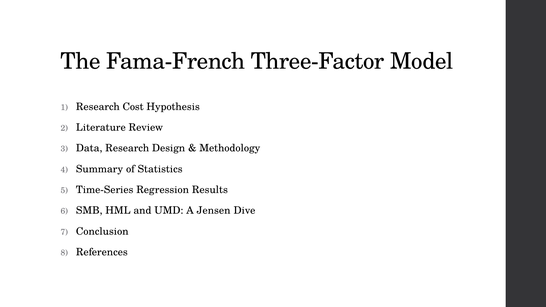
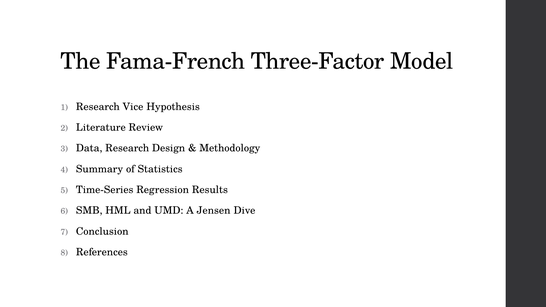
Cost: Cost -> Vice (133, 107)
